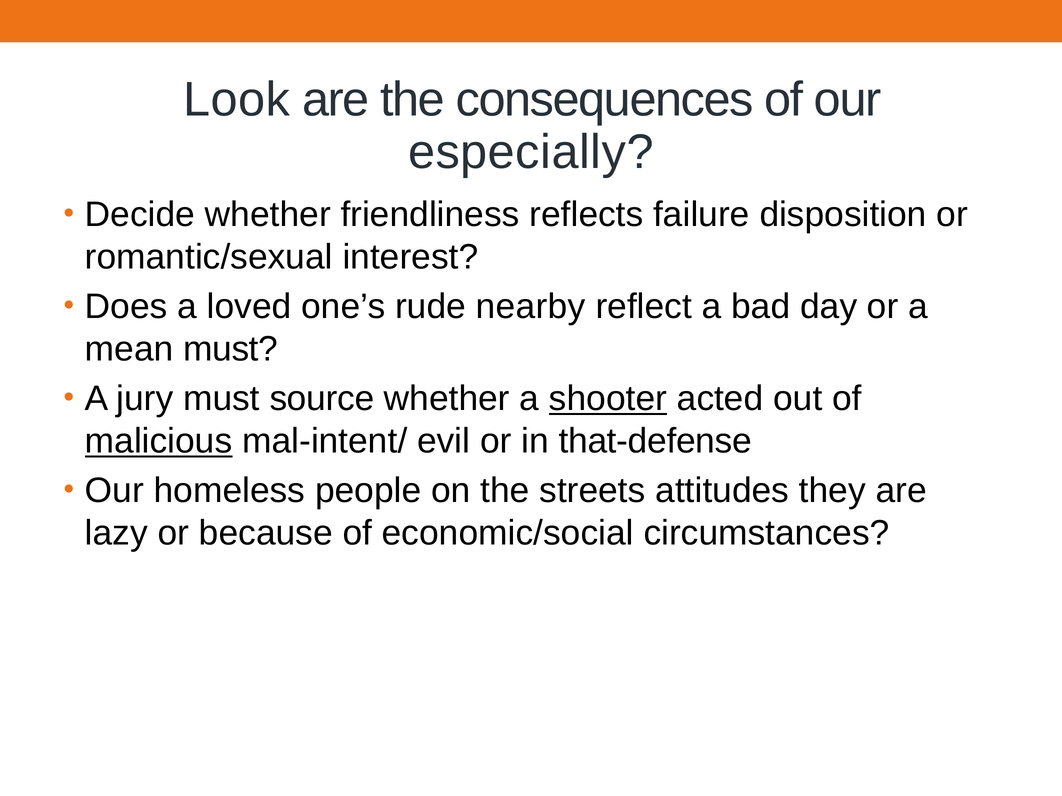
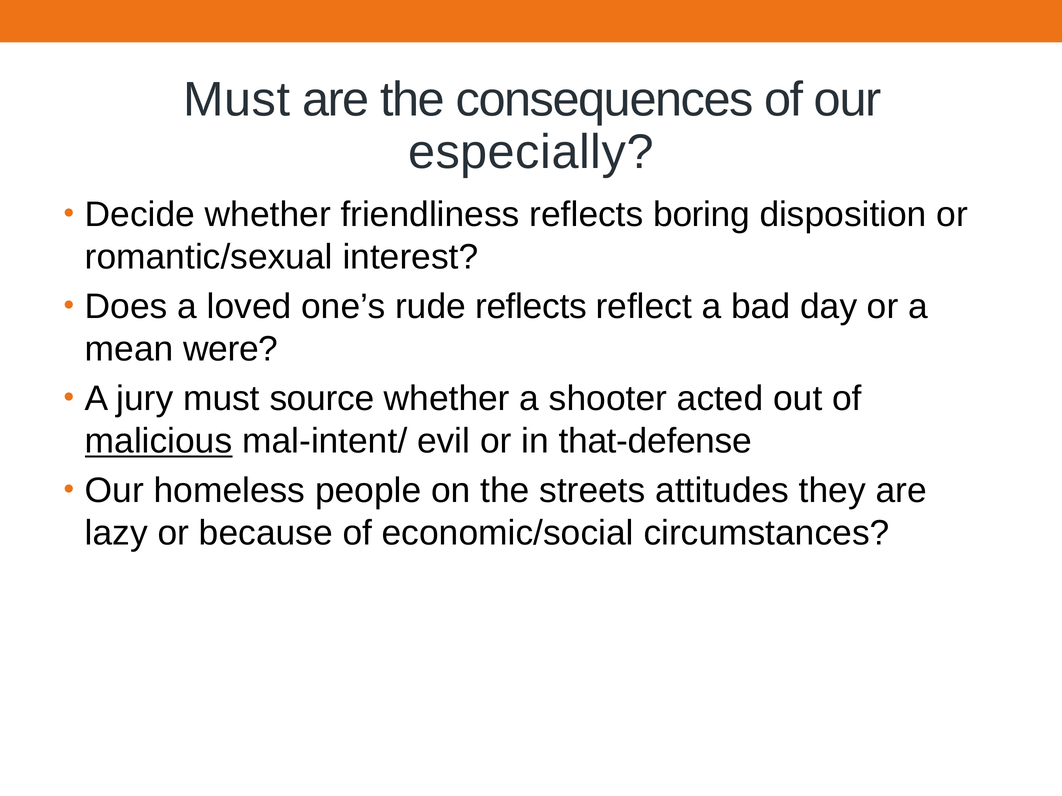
Look: Look -> Must (237, 100)
failure: failure -> boring (702, 215)
rude nearby: nearby -> reflects (531, 307)
mean must: must -> were (231, 349)
shooter underline: present -> none (608, 399)
